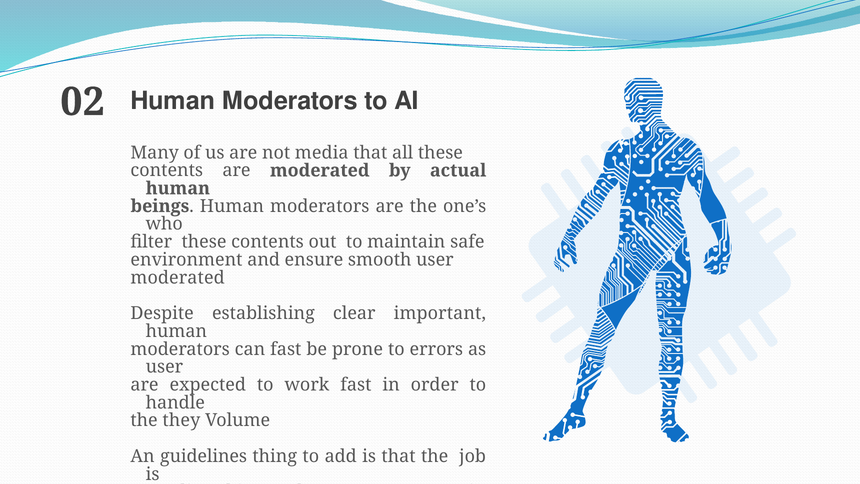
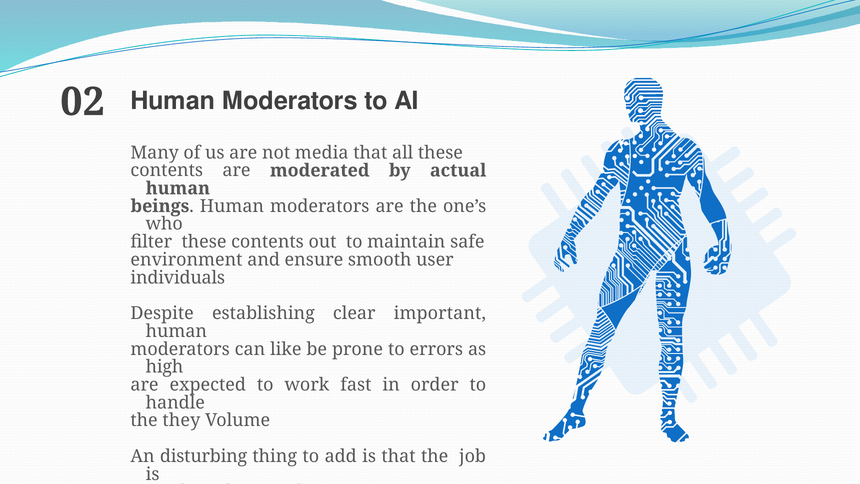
moderated: moderated -> individuals (178, 278)
can fast: fast -> like (286, 349)
user: user -> high (165, 367)
An guidelines: guidelines -> disturbing (204, 456)
